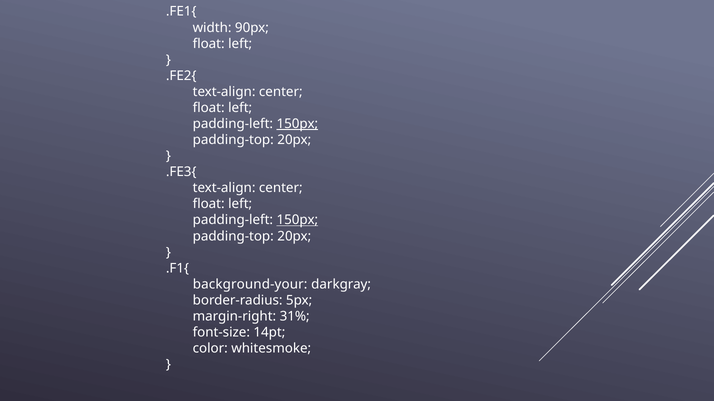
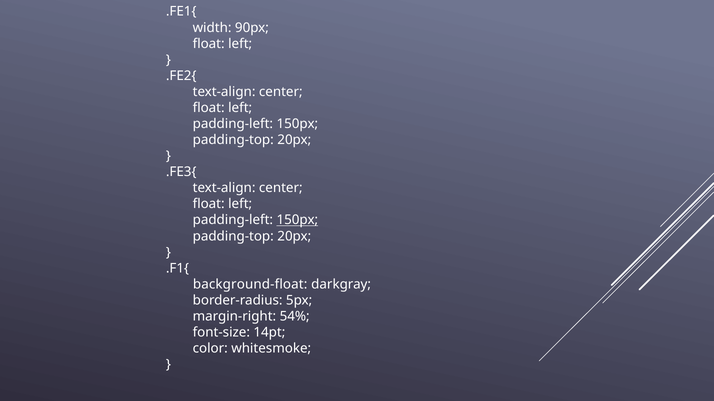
150px underline: present -> none (297, 124)
background-your: background-your -> background-float (250, 285)
31%: 31% -> 54% (295, 317)
